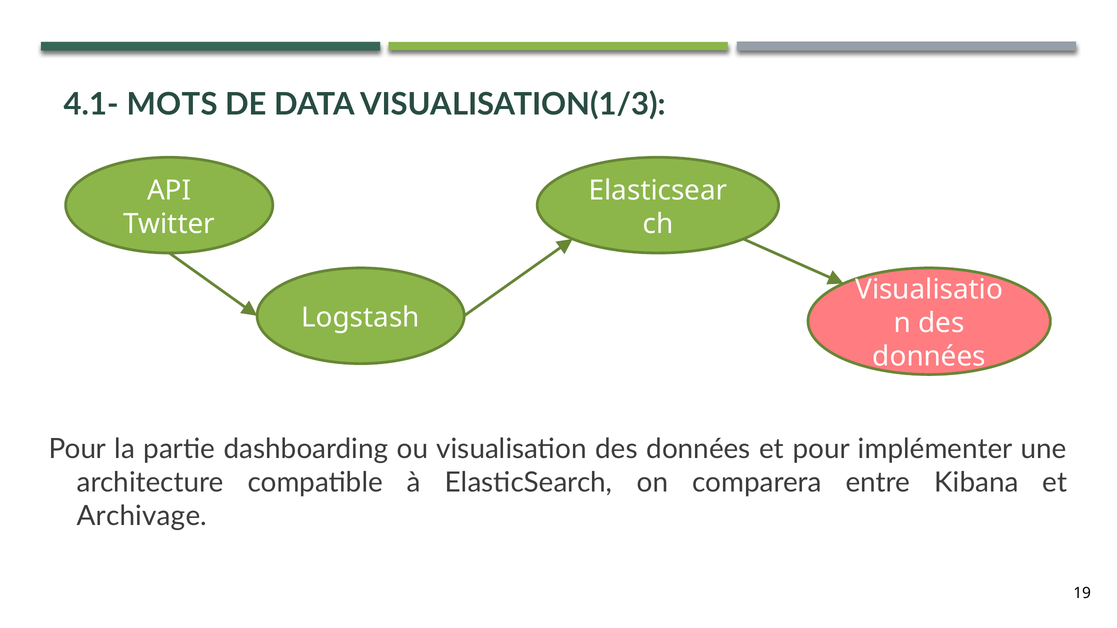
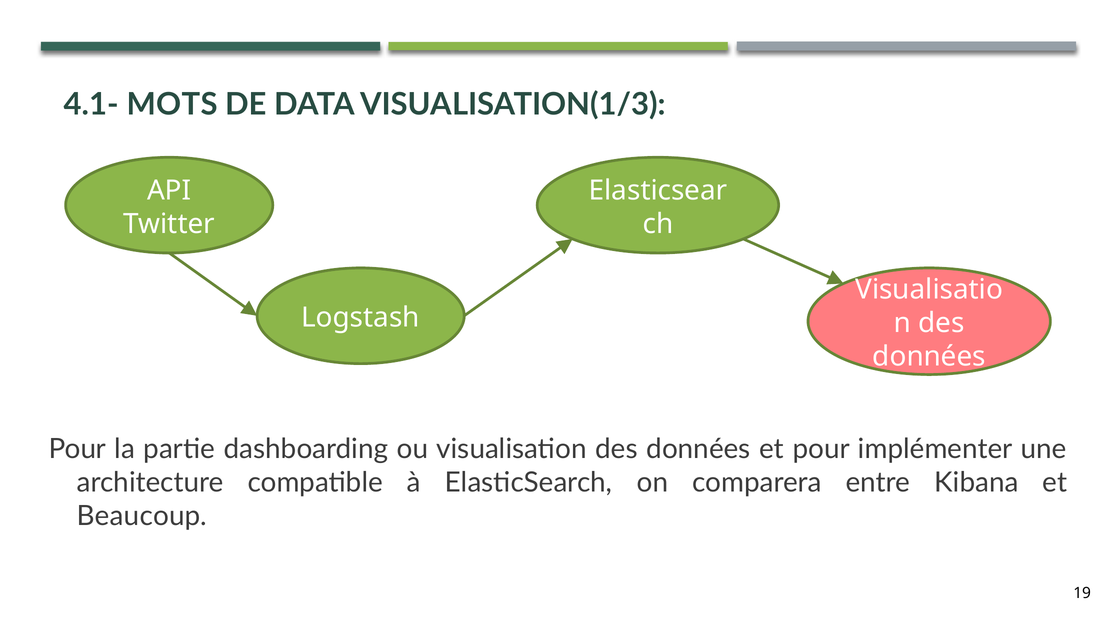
Archivage: Archivage -> Beaucoup (142, 516)
